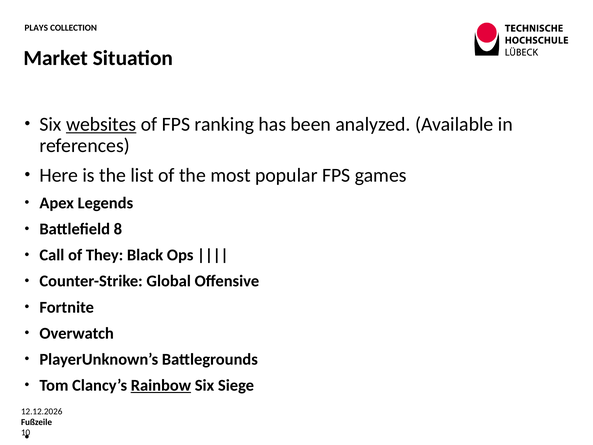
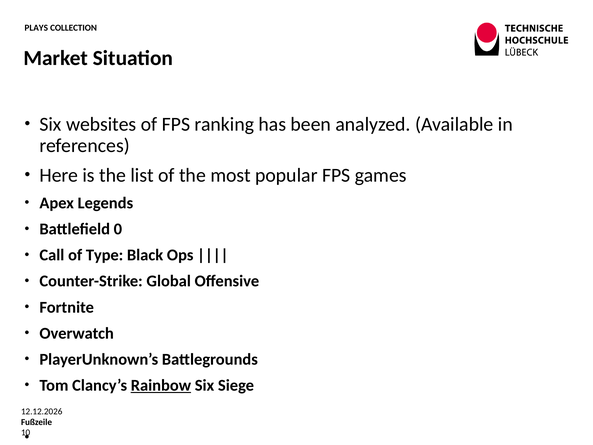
websites underline: present -> none (101, 124)
8: 8 -> 0 (118, 229)
They: They -> Type (105, 255)
